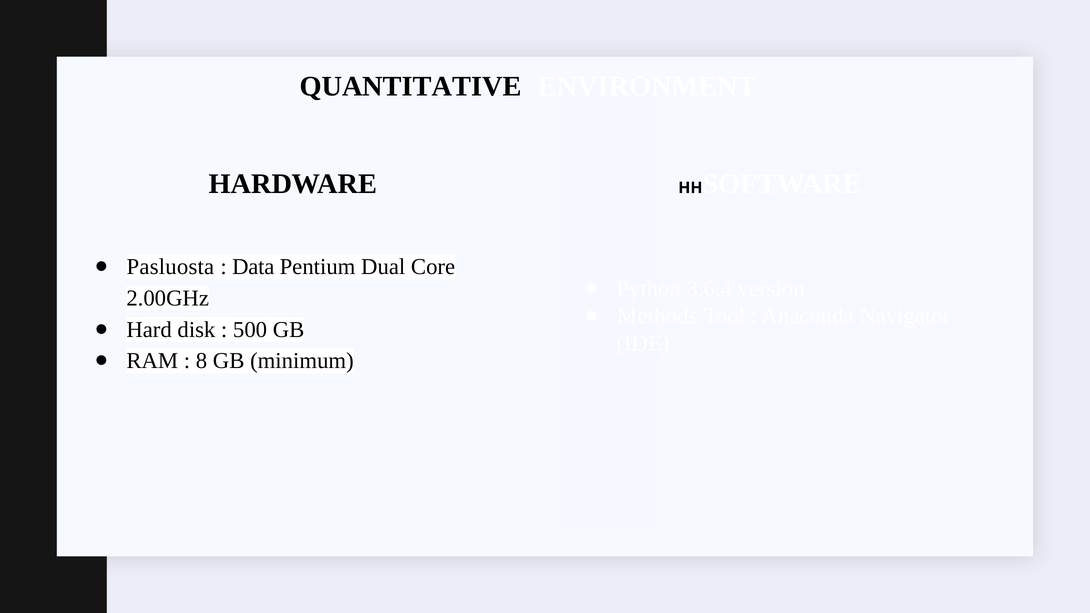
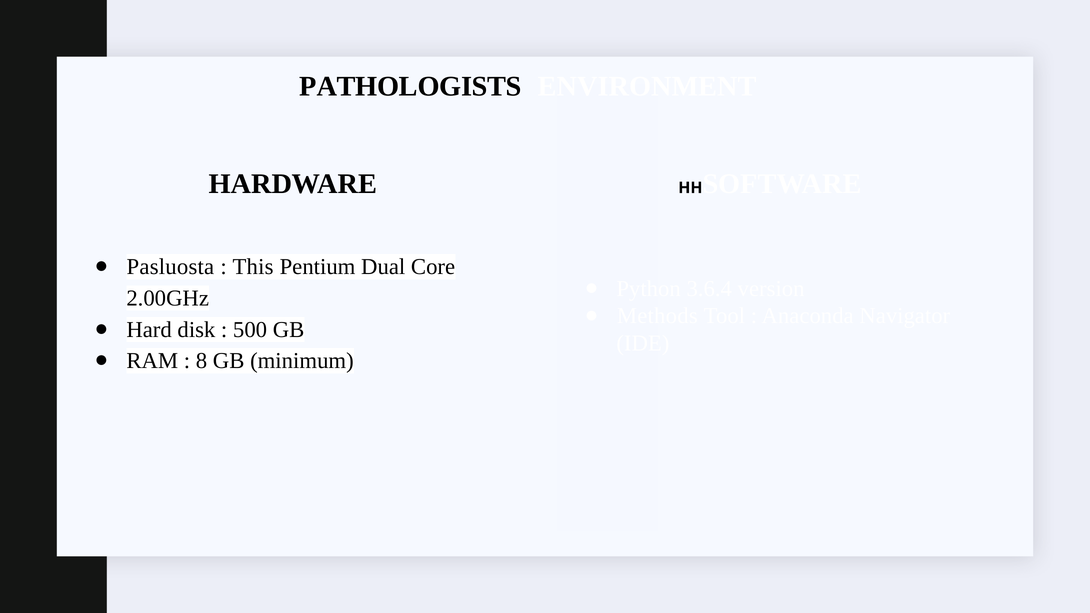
QUANTITATIVE: QUANTITATIVE -> PATHOLOGISTS (411, 86)
Data: Data -> This (253, 267)
